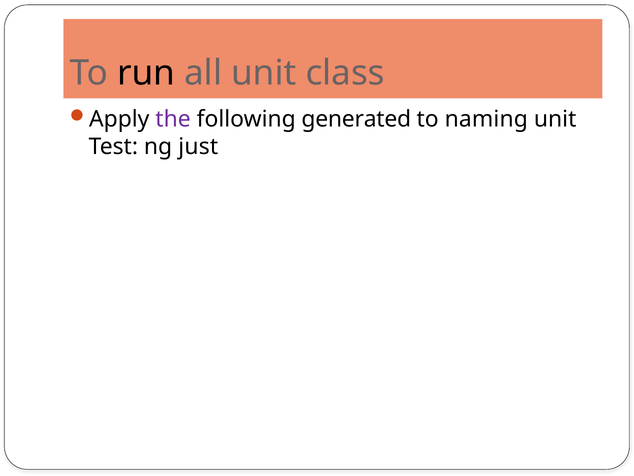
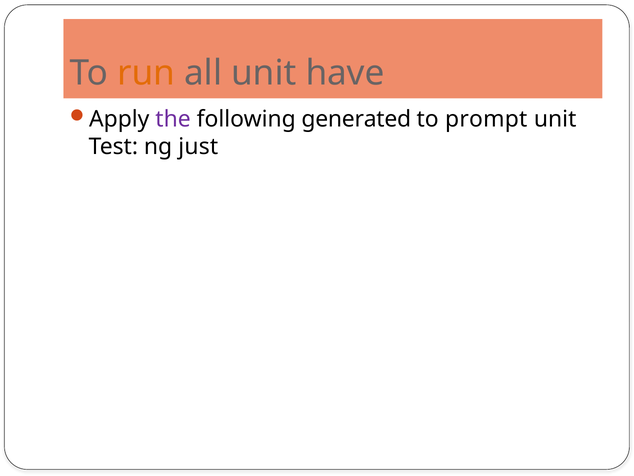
run colour: black -> orange (146, 73)
class: class -> have (345, 73)
naming: naming -> prompt (486, 119)
